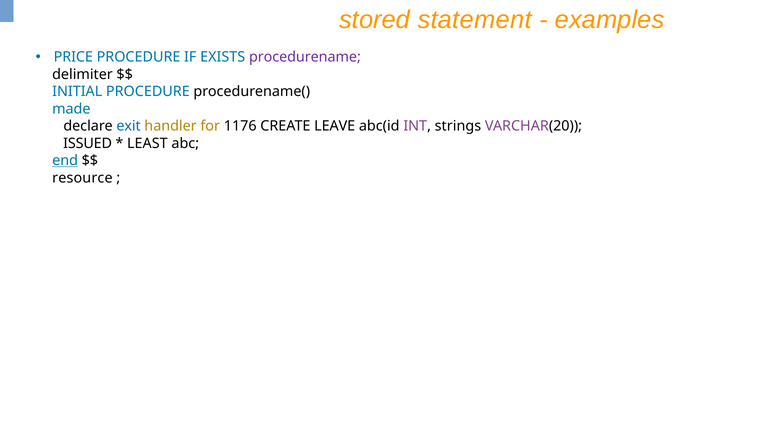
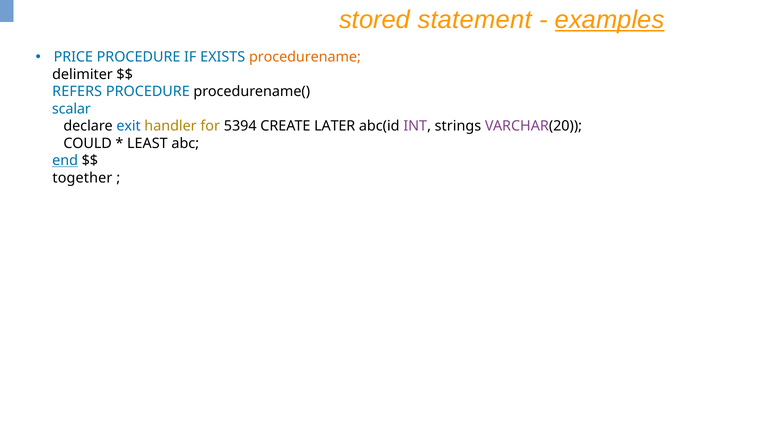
examples underline: none -> present (610, 20)
procedurename colour: purple -> orange (305, 57)
INITIAL: INITIAL -> REFERS (77, 92)
made: made -> scalar (71, 109)
1176: 1176 -> 5394 (240, 126)
LEAVE: LEAVE -> LATER (335, 126)
ISSUED: ISSUED -> COULD (88, 143)
resource: resource -> together (82, 178)
